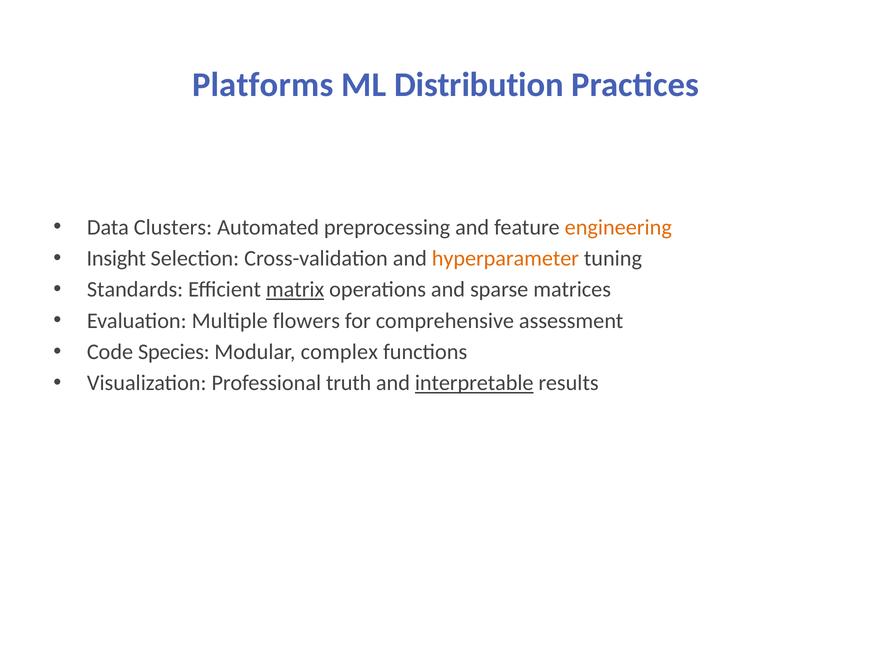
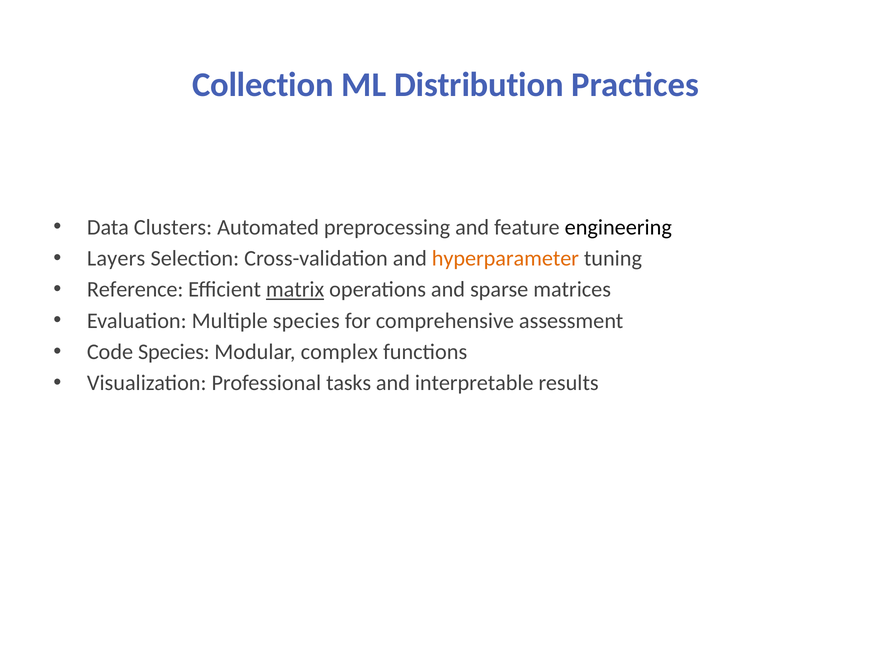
Platforms: Platforms -> Collection (263, 85)
engineering colour: orange -> black (618, 227)
Insight: Insight -> Layers (116, 258)
Standards: Standards -> Reference (135, 290)
Multiple flowers: flowers -> species (306, 321)
truth: truth -> tasks (349, 383)
interpretable underline: present -> none (474, 383)
